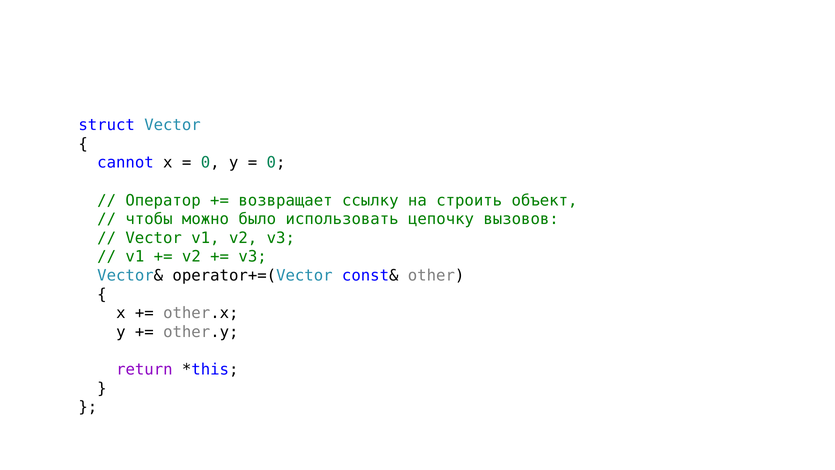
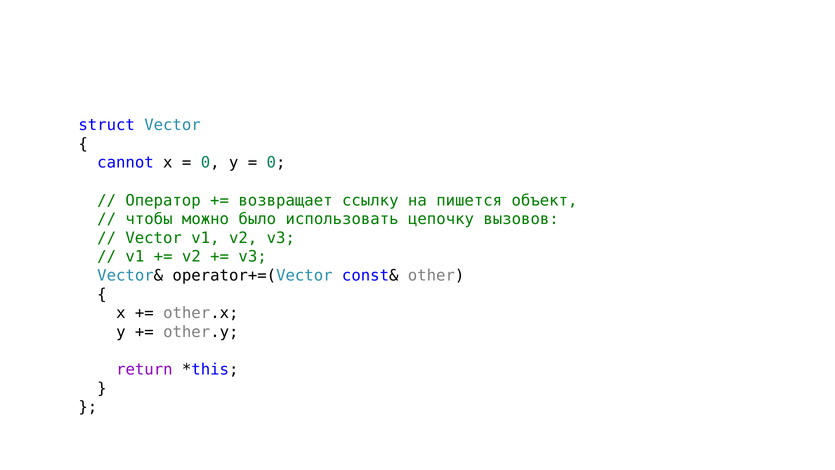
строить: строить -> пишется (469, 200)
